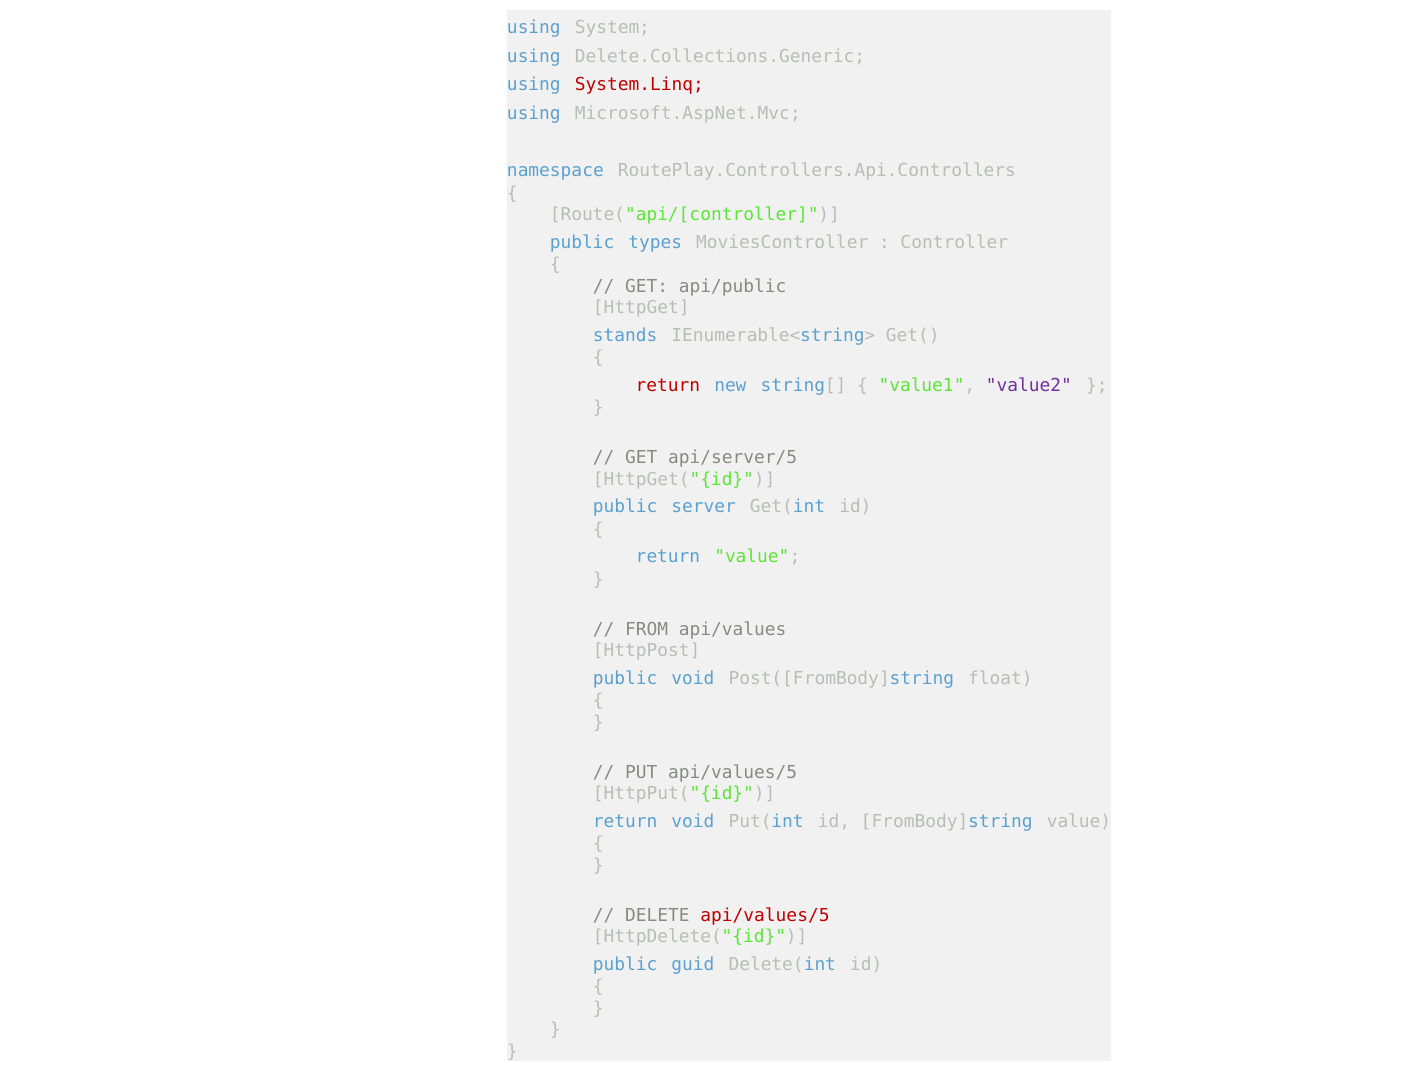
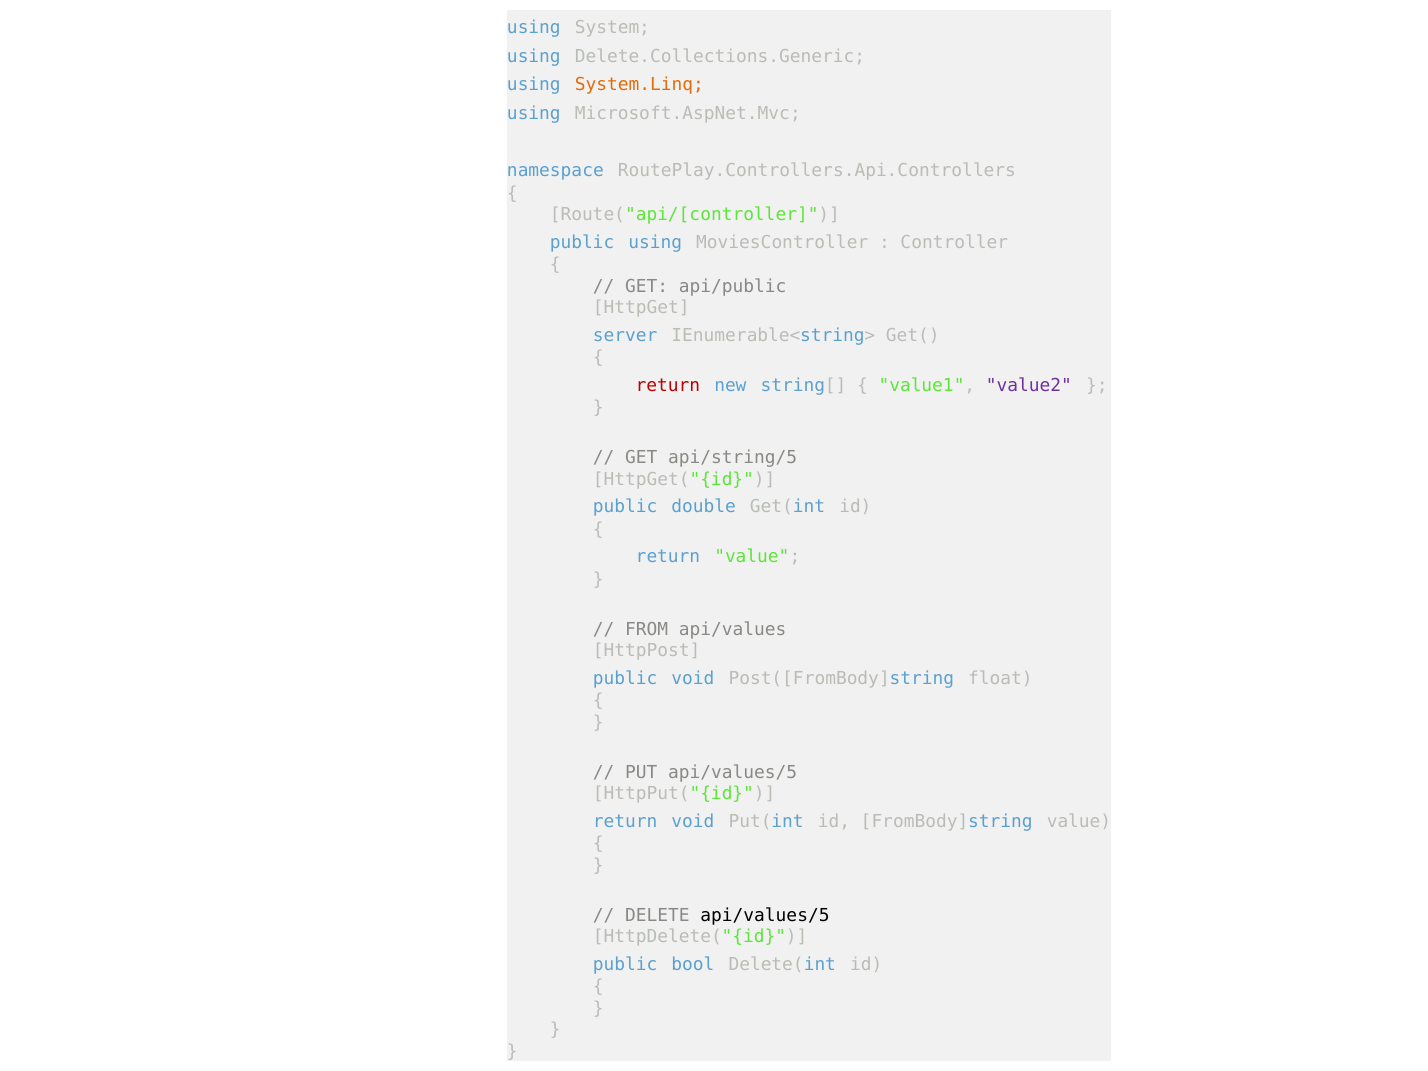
System.Linq colour: red -> orange (639, 85)
public types: types -> using (655, 242)
stands: stands -> server (625, 335)
api/server/5: api/server/5 -> api/string/5 (733, 458)
server: server -> double (704, 507)
api/values/5 colour: red -> black (765, 916)
guid: guid -> bool (693, 964)
